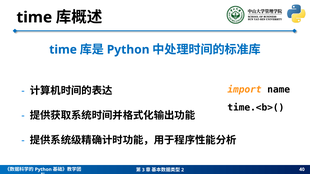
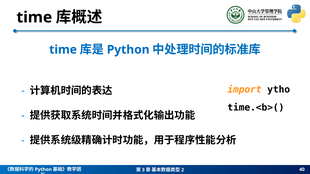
name: name -> ytho (279, 90)
